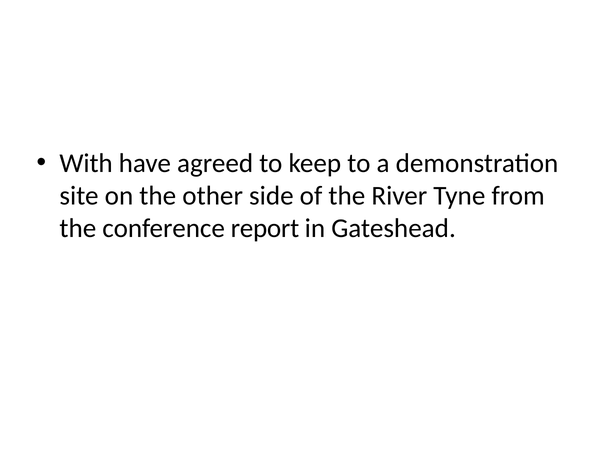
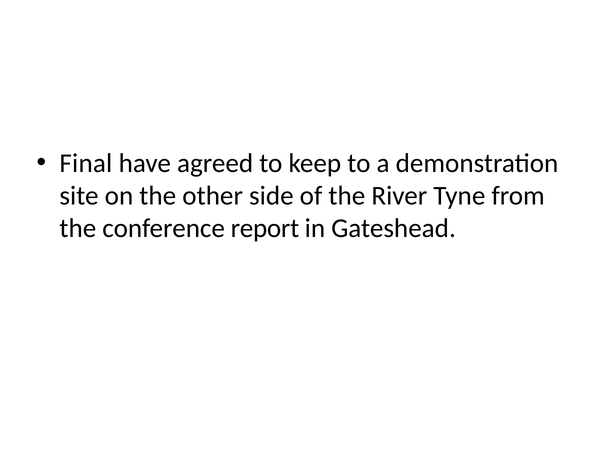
With: With -> Final (86, 163)
